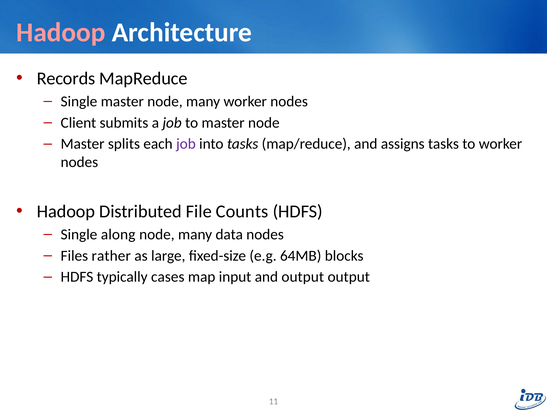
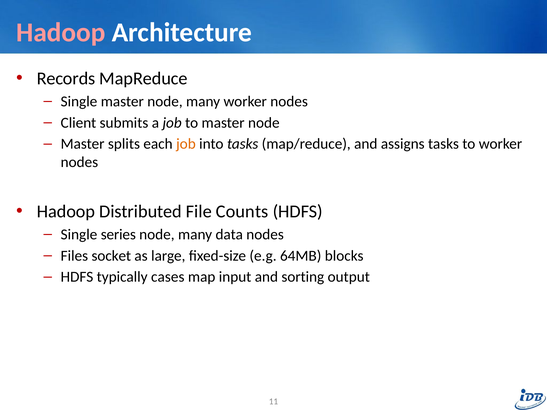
job colour: purple -> orange (186, 144)
along: along -> series (118, 235)
rather: rather -> socket (111, 256)
and output: output -> sorting (303, 277)
